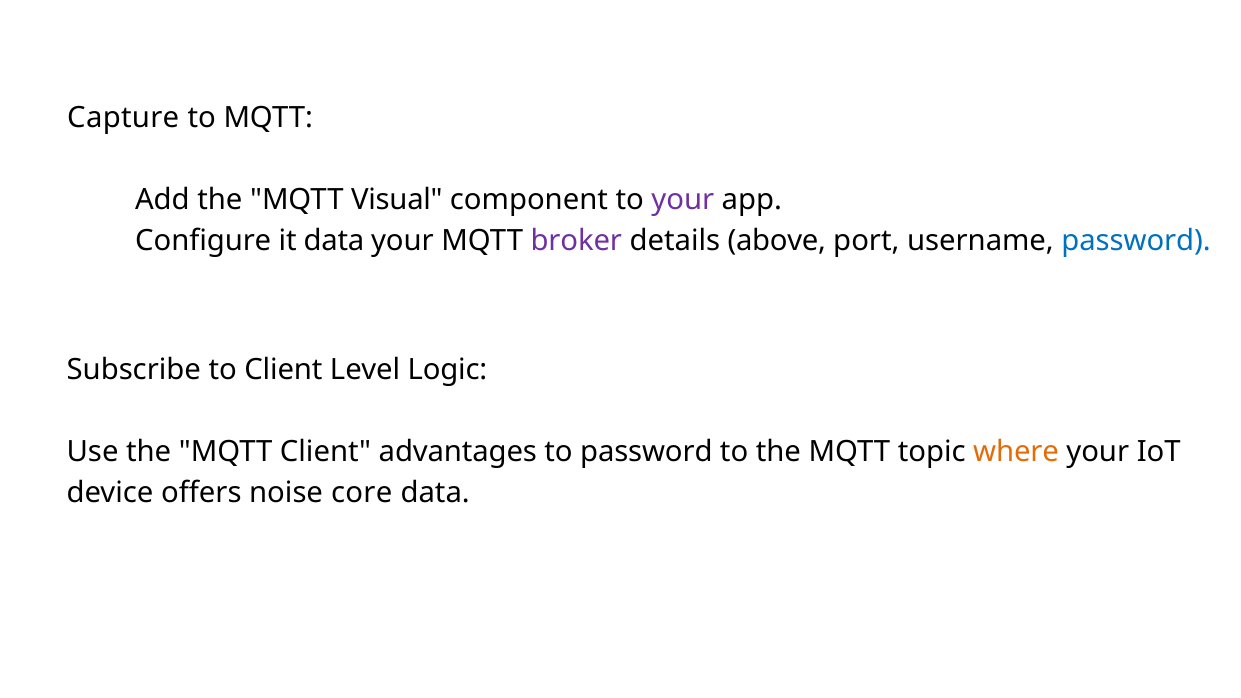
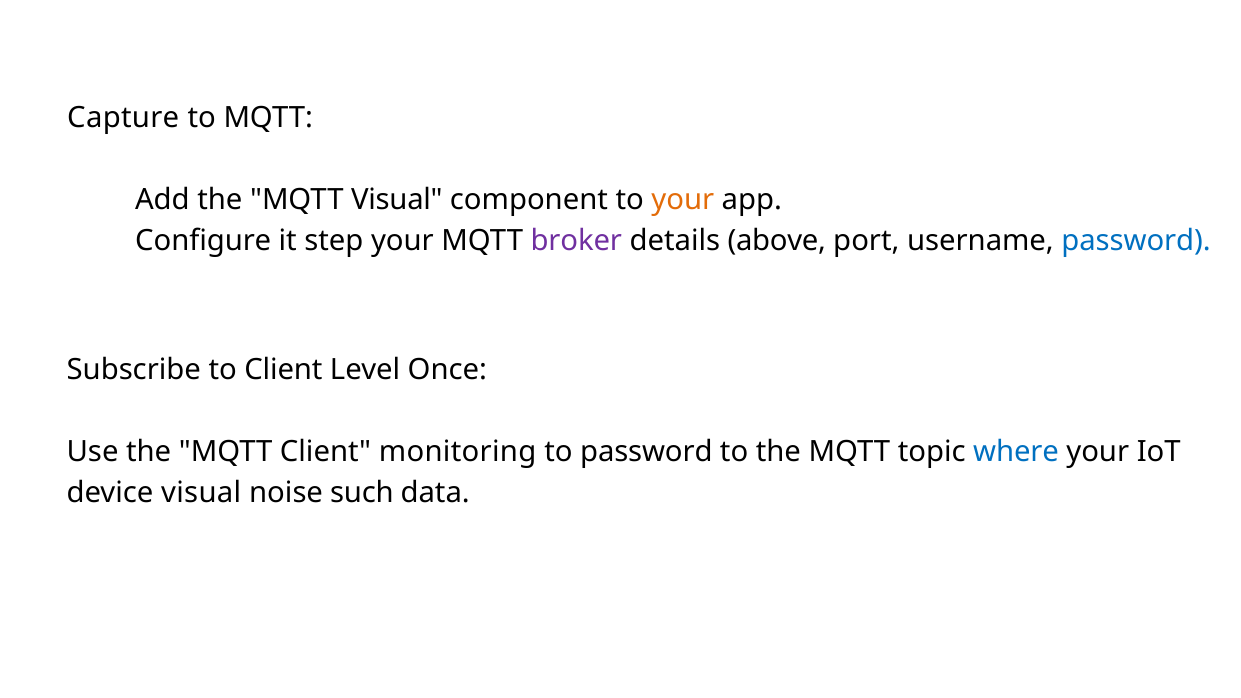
your colour: purple -> orange (683, 200)
it data: data -> step (334, 241)
Logic: Logic -> Once (447, 370)
advantages: advantages -> monitoring (458, 452)
where colour: orange -> blue (1016, 452)
device offers: offers -> visual (201, 493)
core: core -> such (362, 493)
